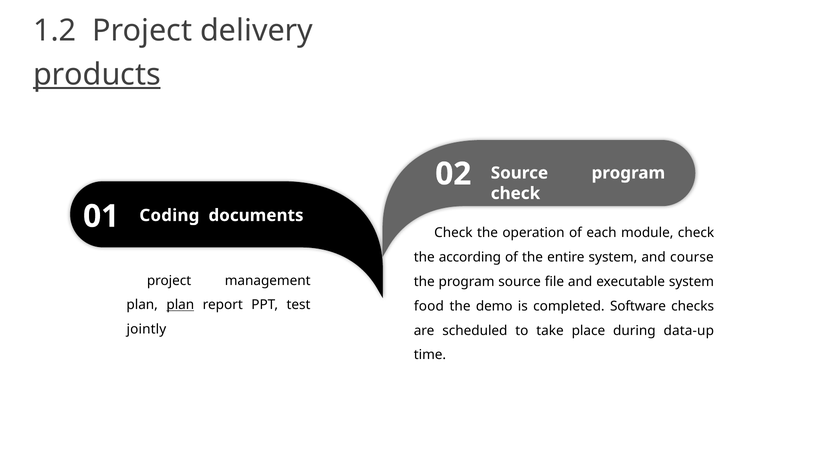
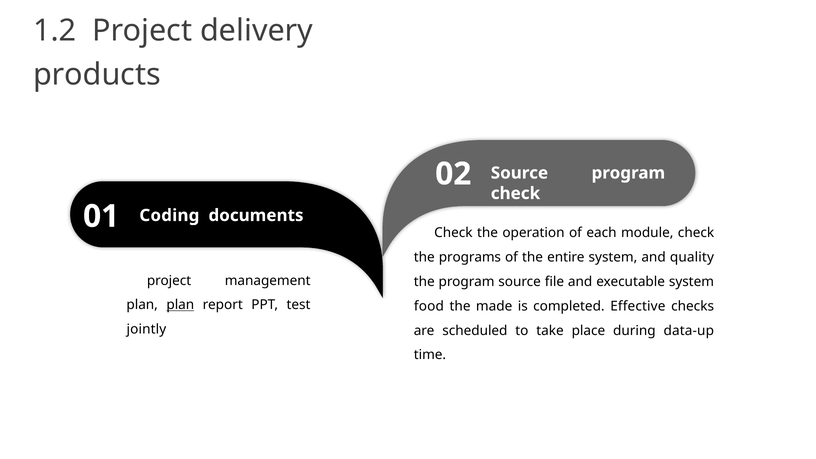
products underline: present -> none (97, 75)
according: according -> programs (470, 257)
course: course -> quality (692, 257)
demo: demo -> made (494, 306)
Software: Software -> Effective (638, 306)
